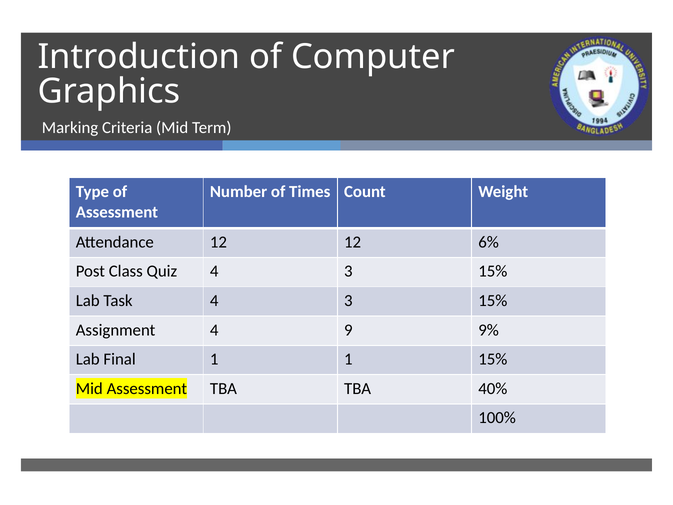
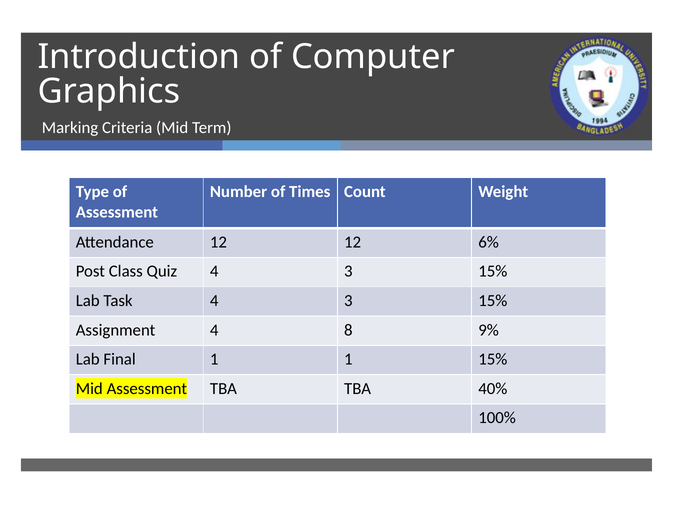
9: 9 -> 8 (348, 330)
